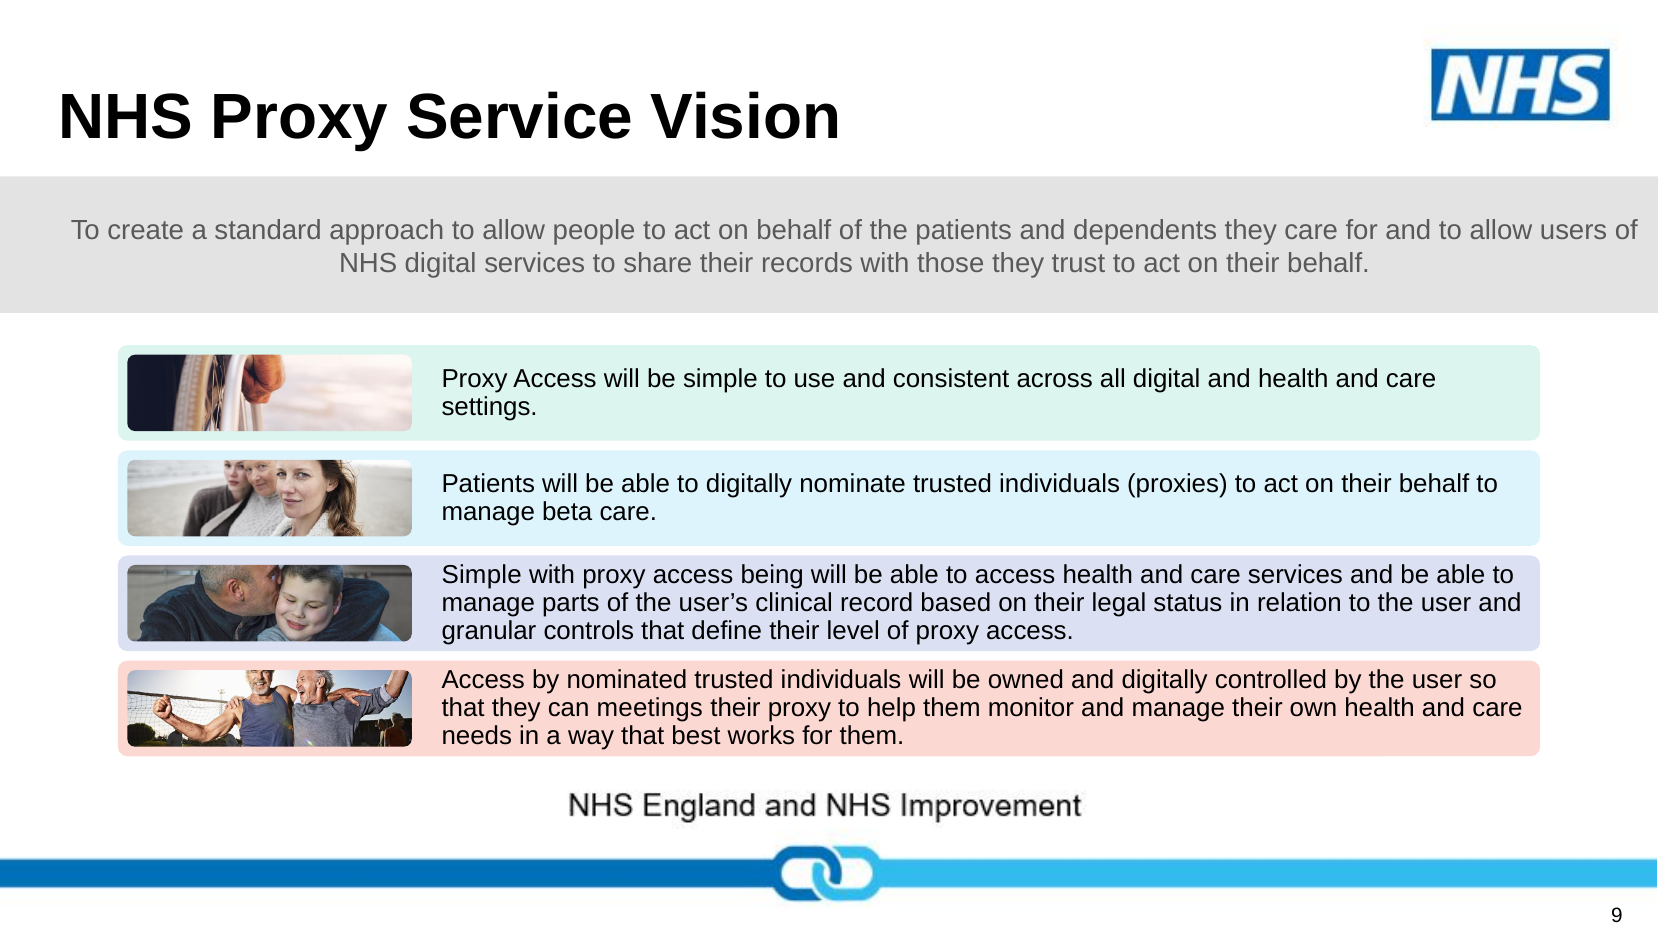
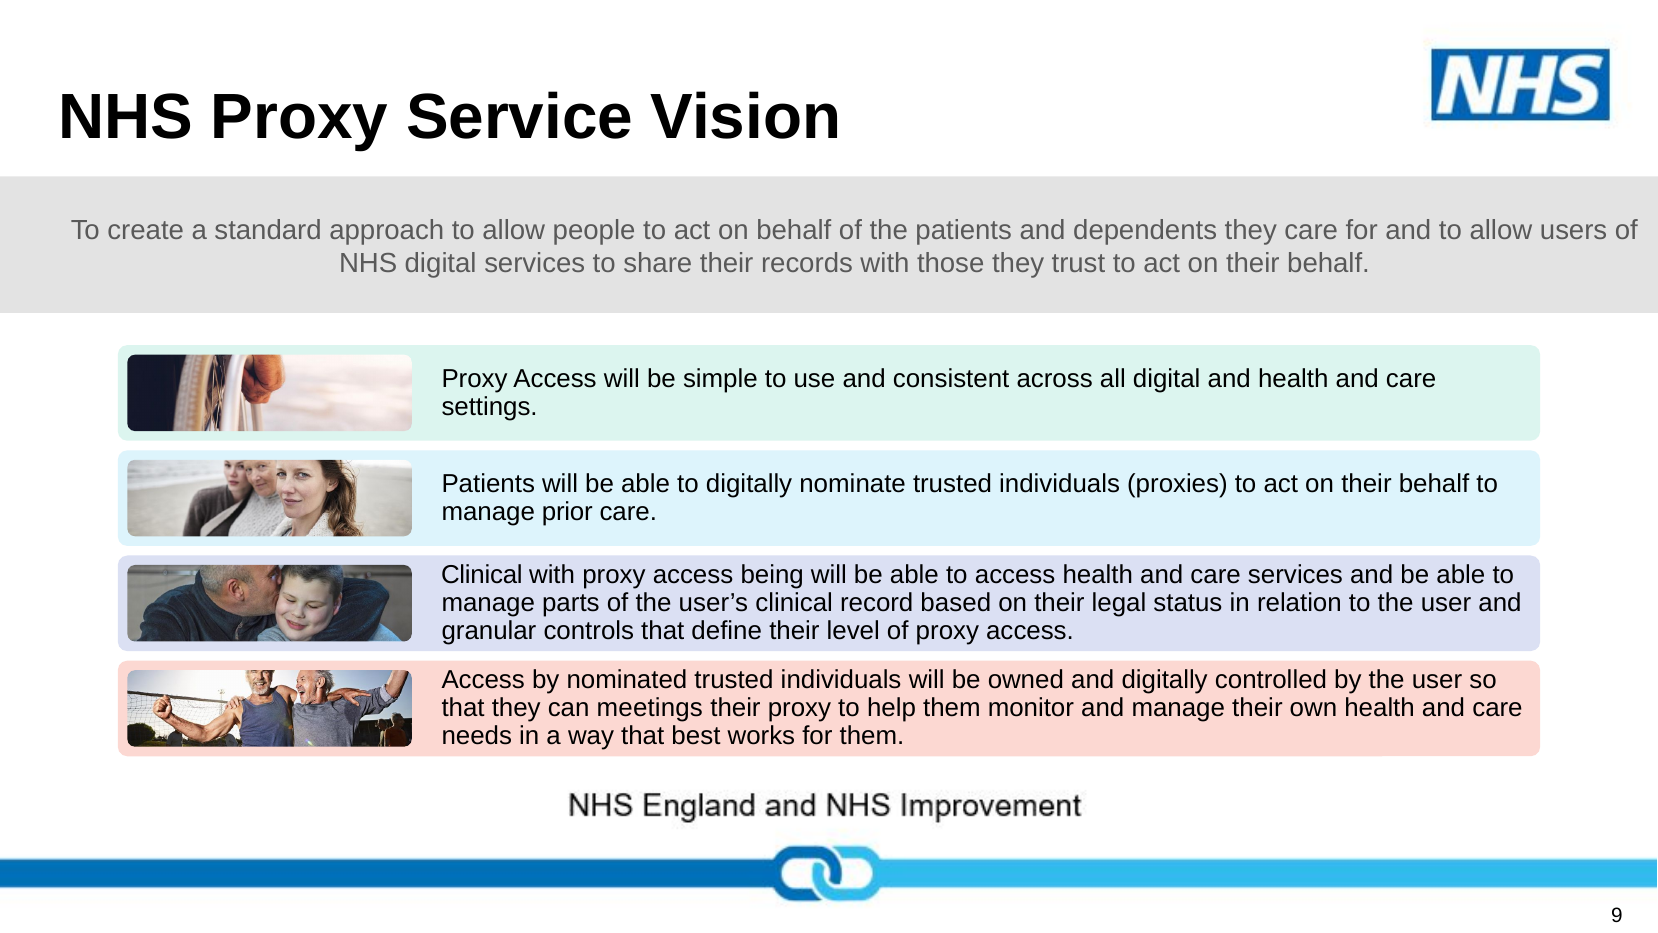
beta: beta -> prior (567, 512)
Simple: Simple -> Clinical (482, 575)
